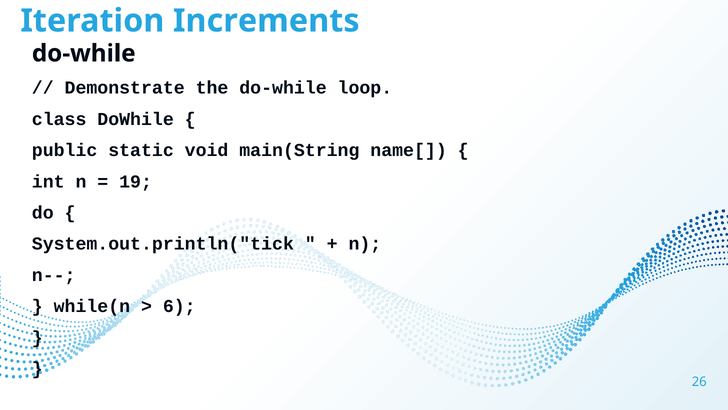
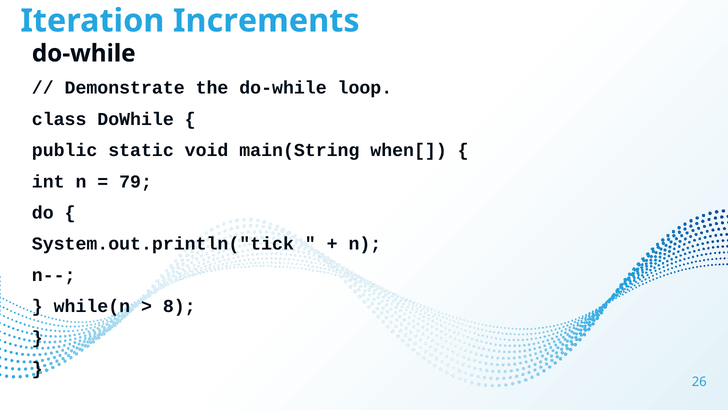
name[: name[ -> when[ (409, 150)
19: 19 -> 79 (136, 181)
6: 6 -> 8 (179, 306)
